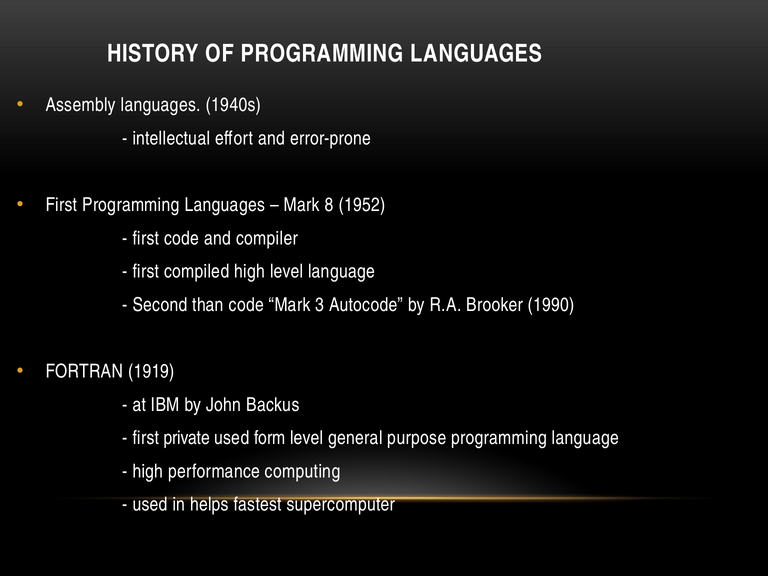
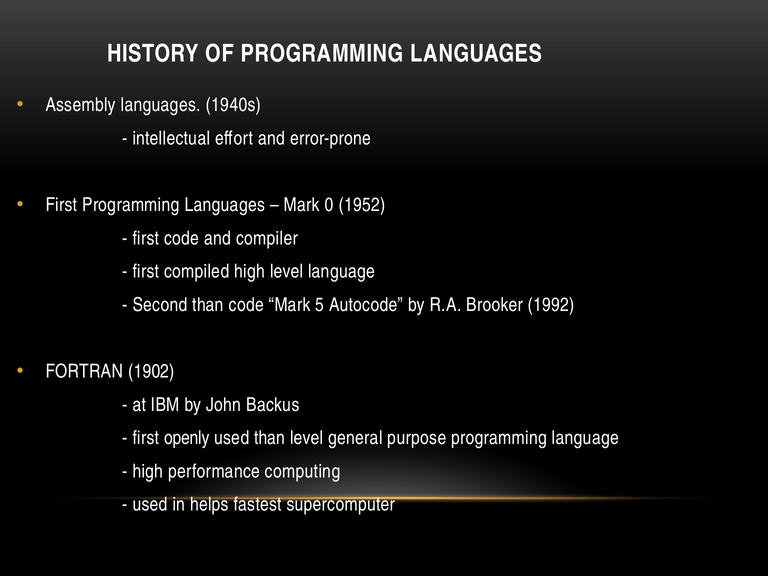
8: 8 -> 0 (329, 205)
3: 3 -> 5 (320, 305)
1990: 1990 -> 1992 (551, 305)
1919: 1919 -> 1902 (151, 371)
private: private -> openly (187, 438)
used form: form -> than (270, 438)
